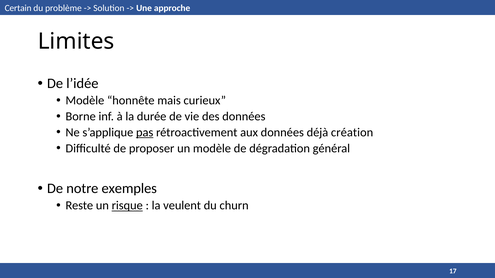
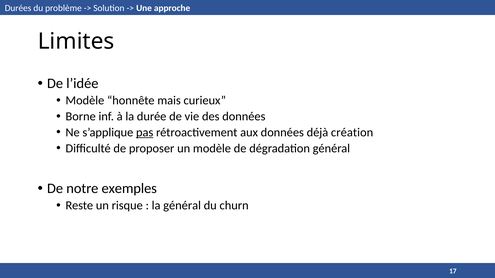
Certain: Certain -> Durées (18, 8)
risque underline: present -> none (127, 206)
la veulent: veulent -> général (182, 206)
